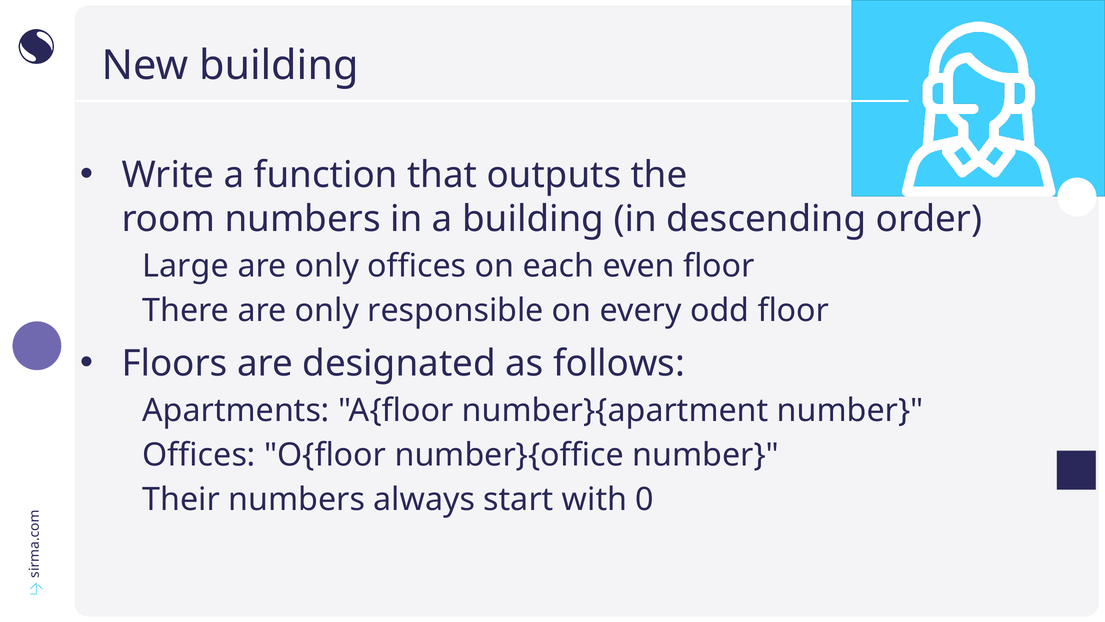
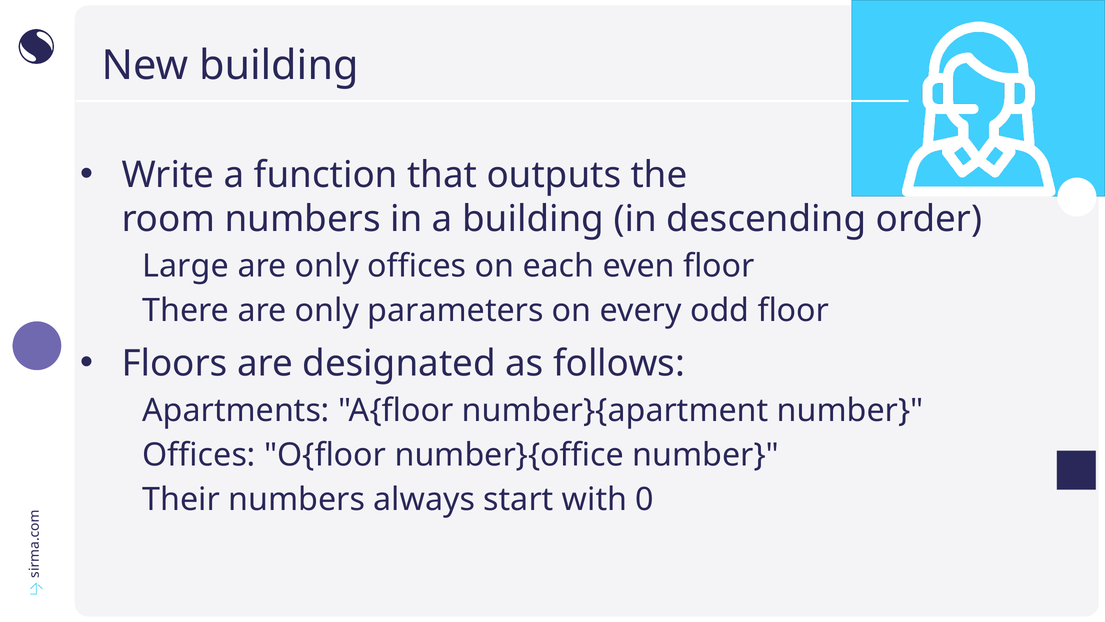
responsible: responsible -> parameters (456, 310)
